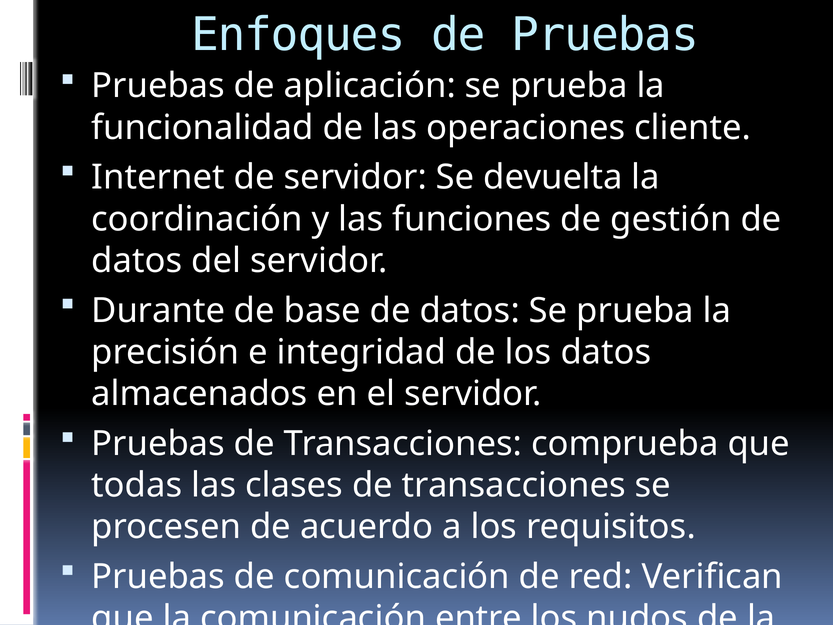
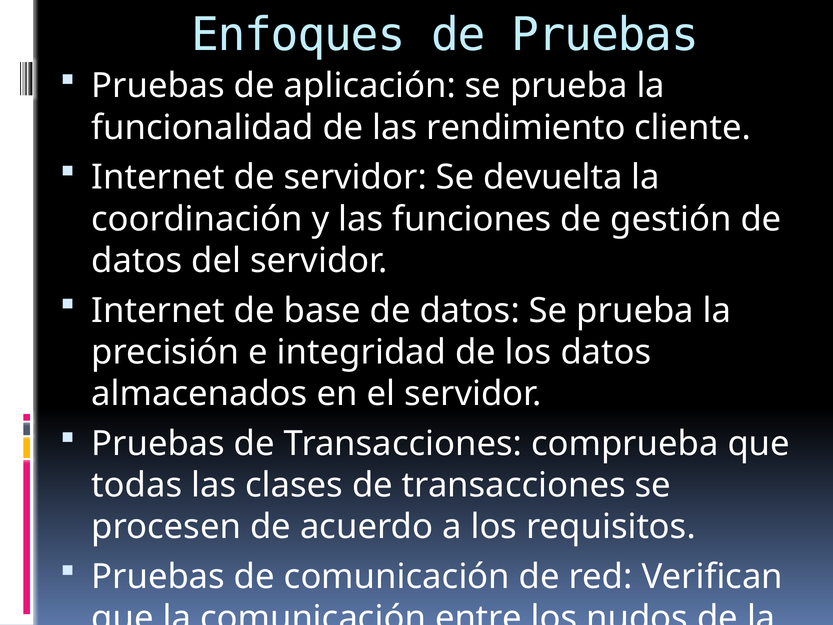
operaciones: operaciones -> rendimiento (526, 128)
Durante: Durante -> Internet (158, 310)
